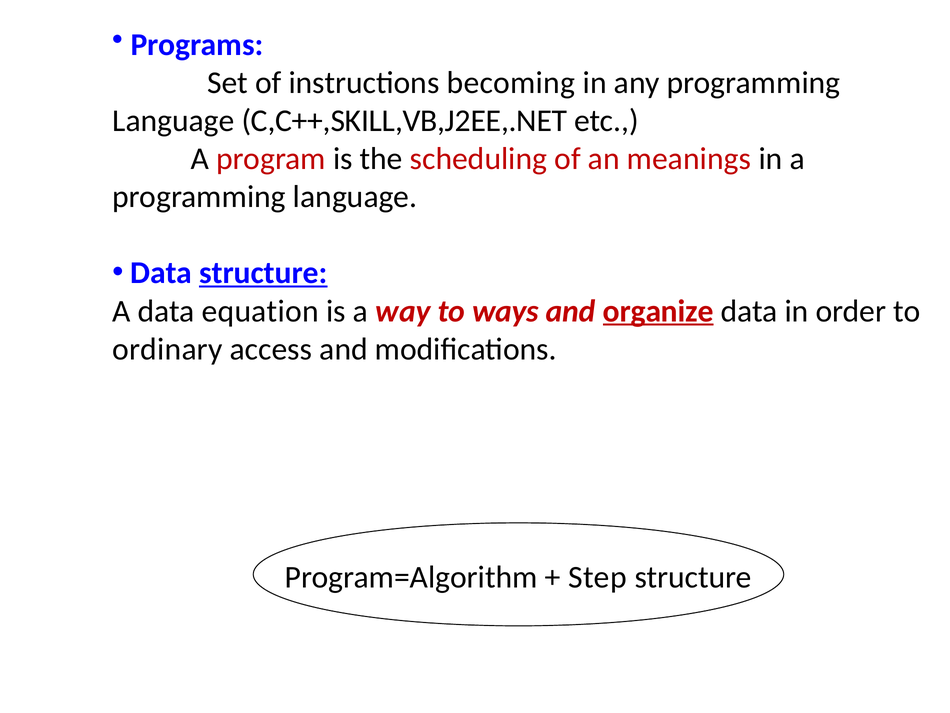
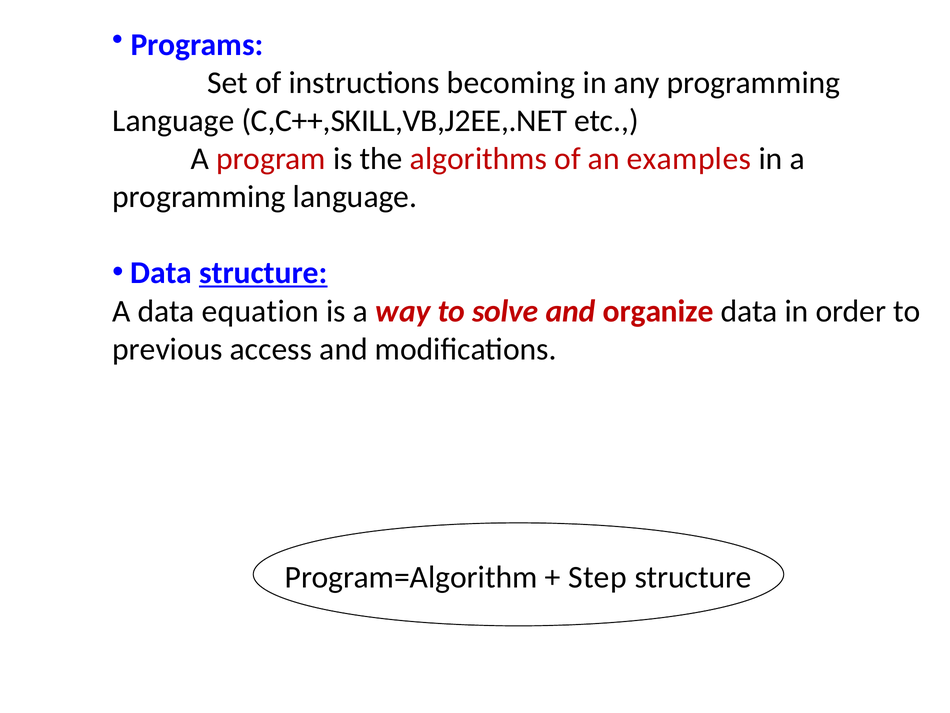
scheduling: scheduling -> algorithms (479, 159)
meanings: meanings -> examples (689, 159)
ways: ways -> solve (505, 311)
organize underline: present -> none (658, 311)
ordinary: ordinary -> previous (167, 349)
